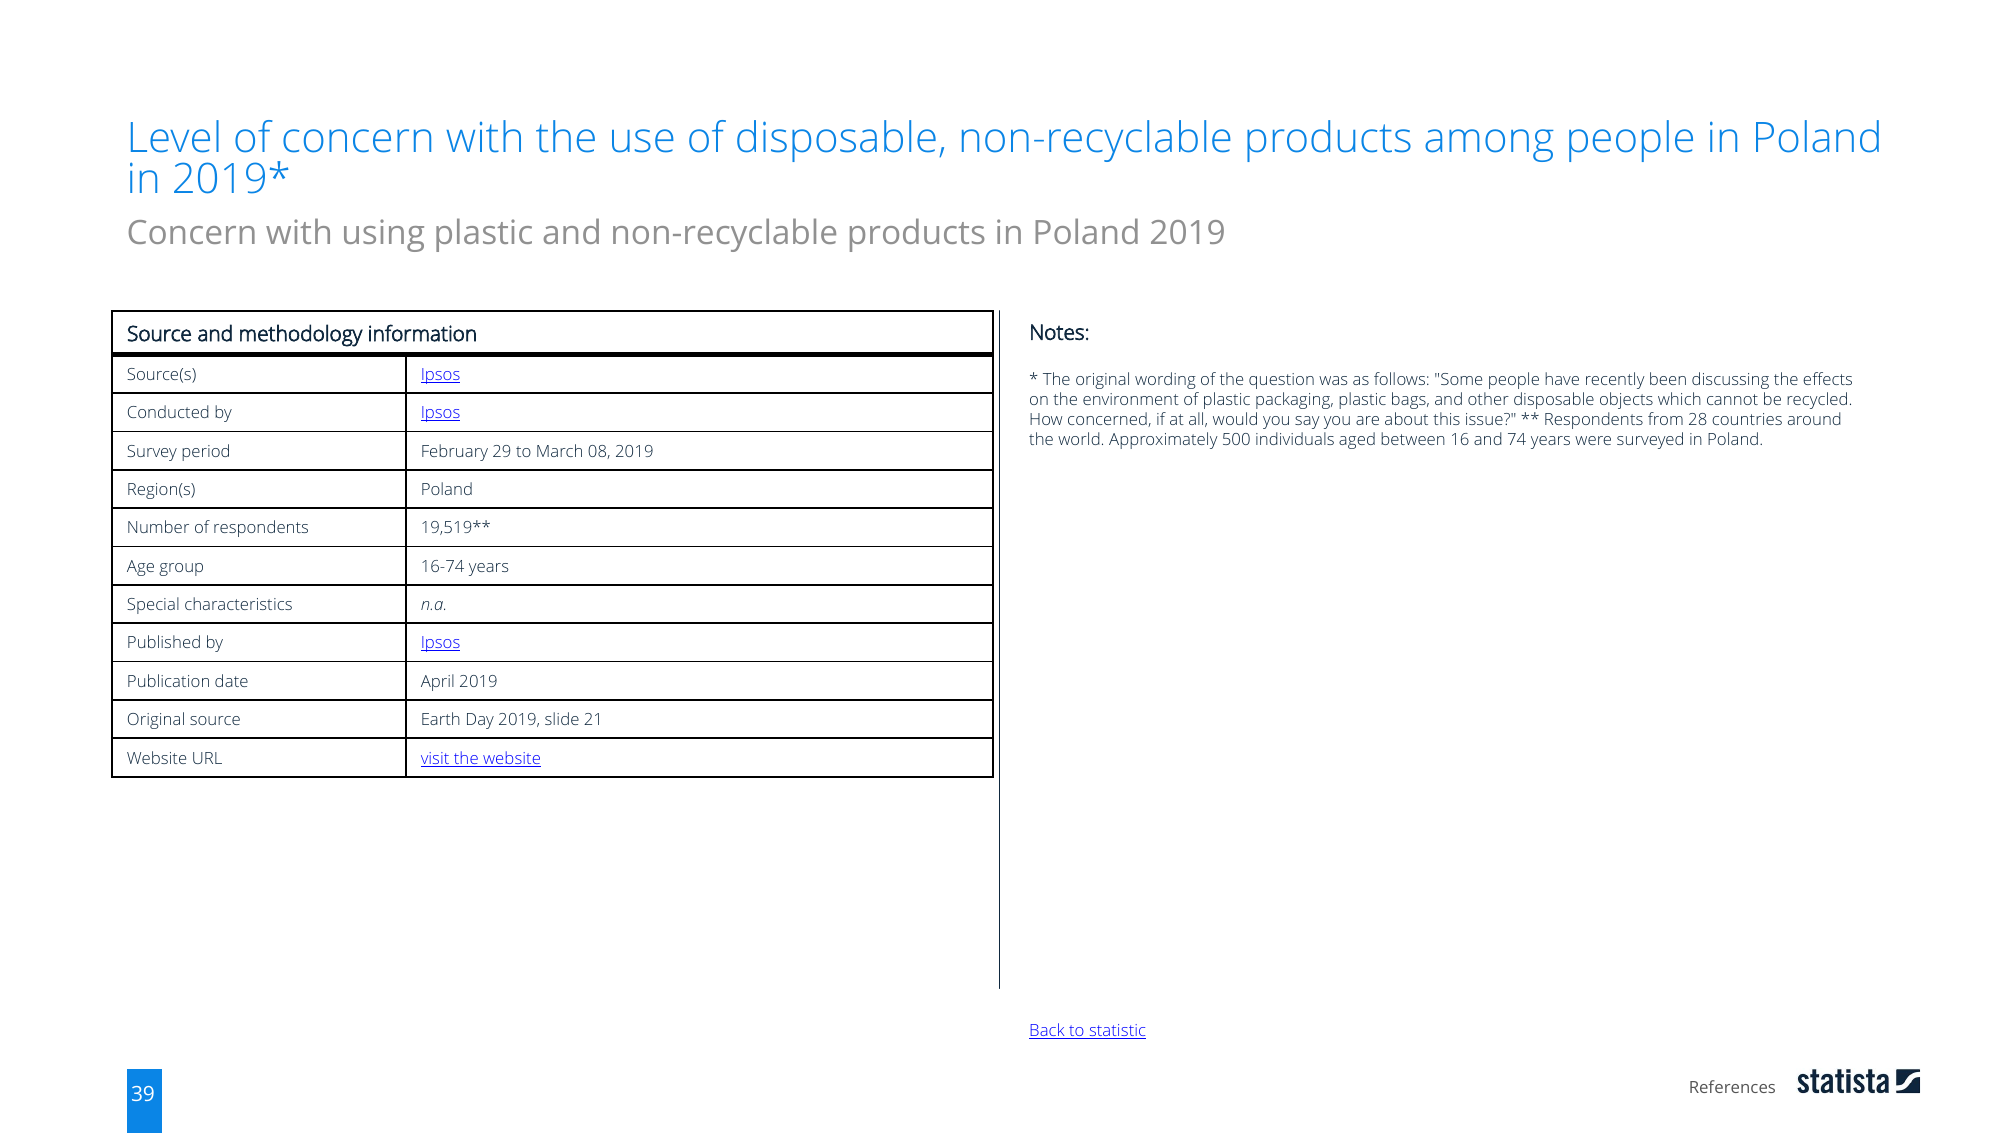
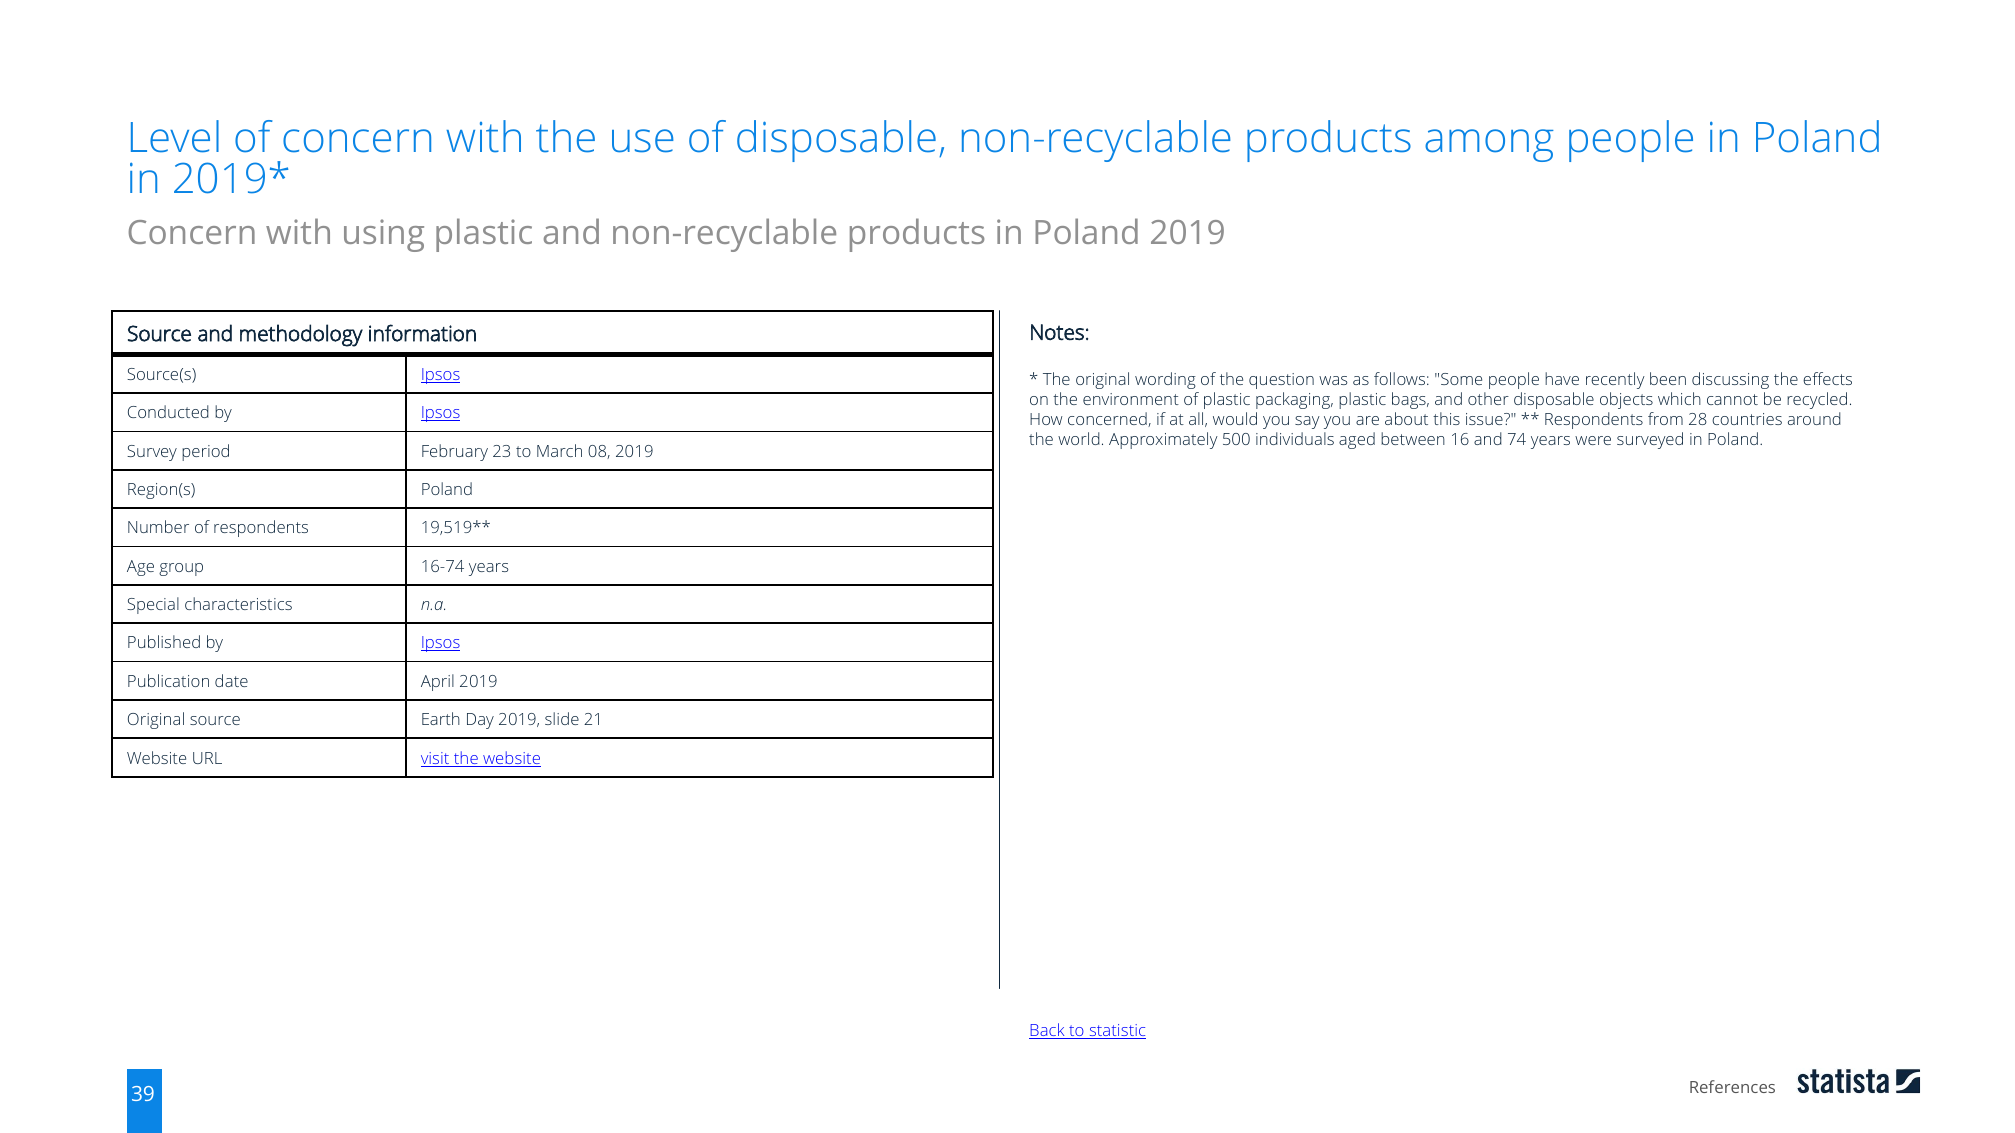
29: 29 -> 23 (502, 452)
